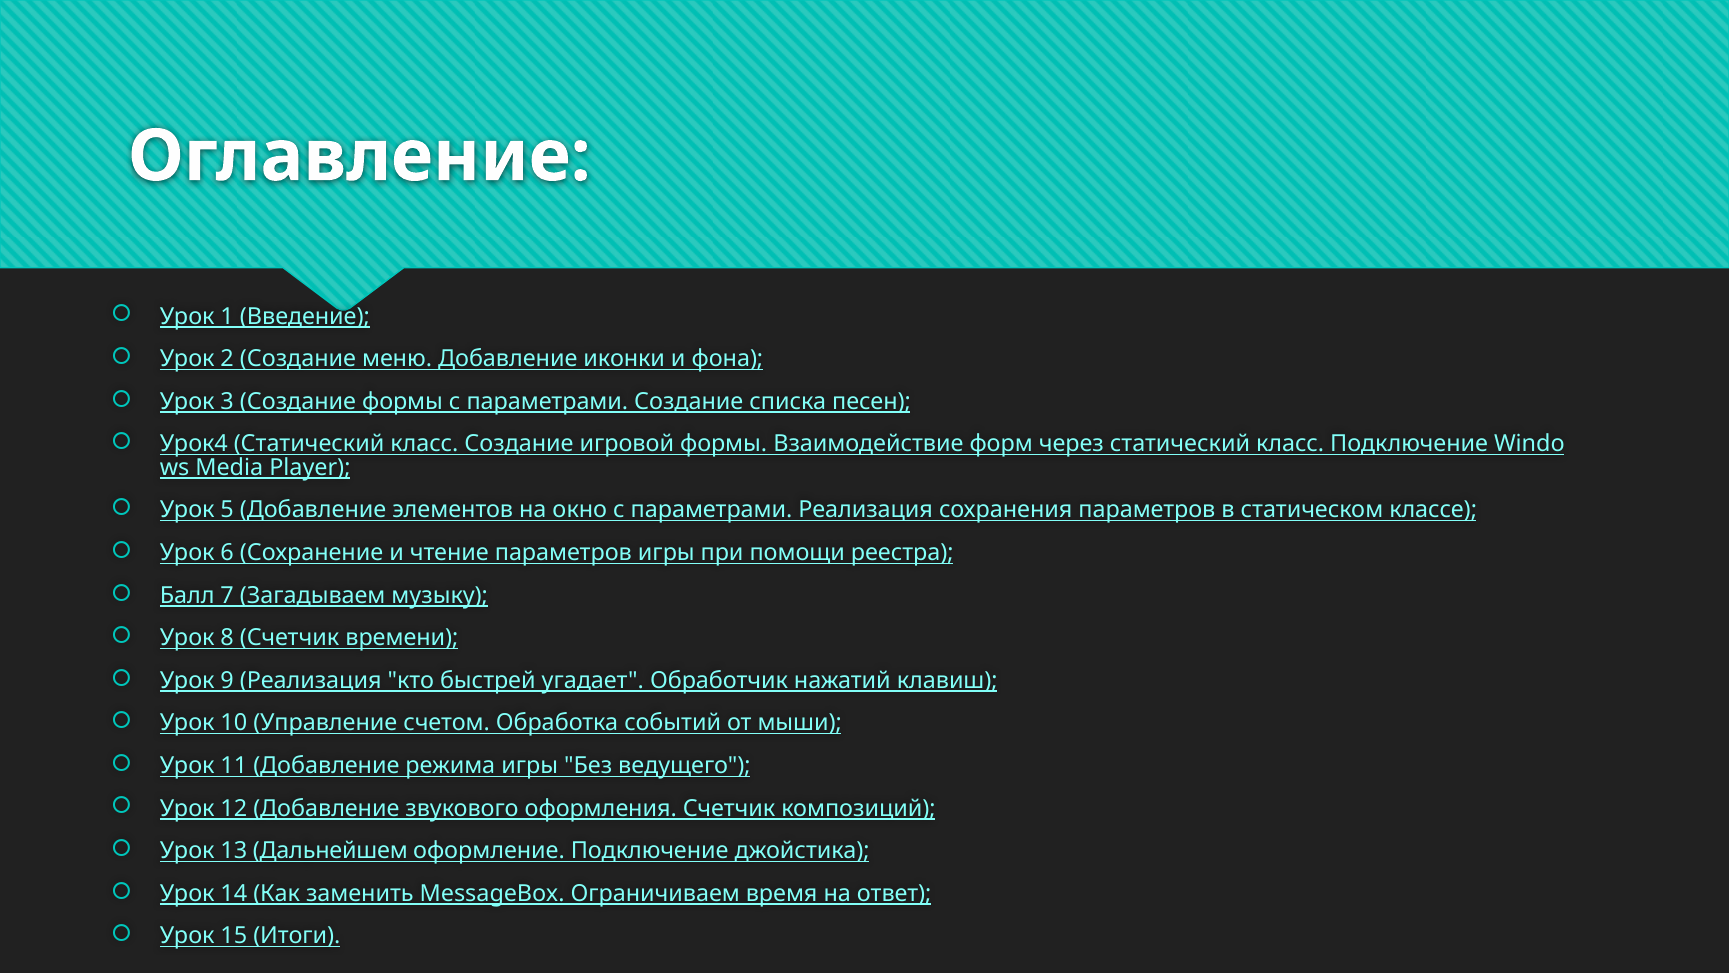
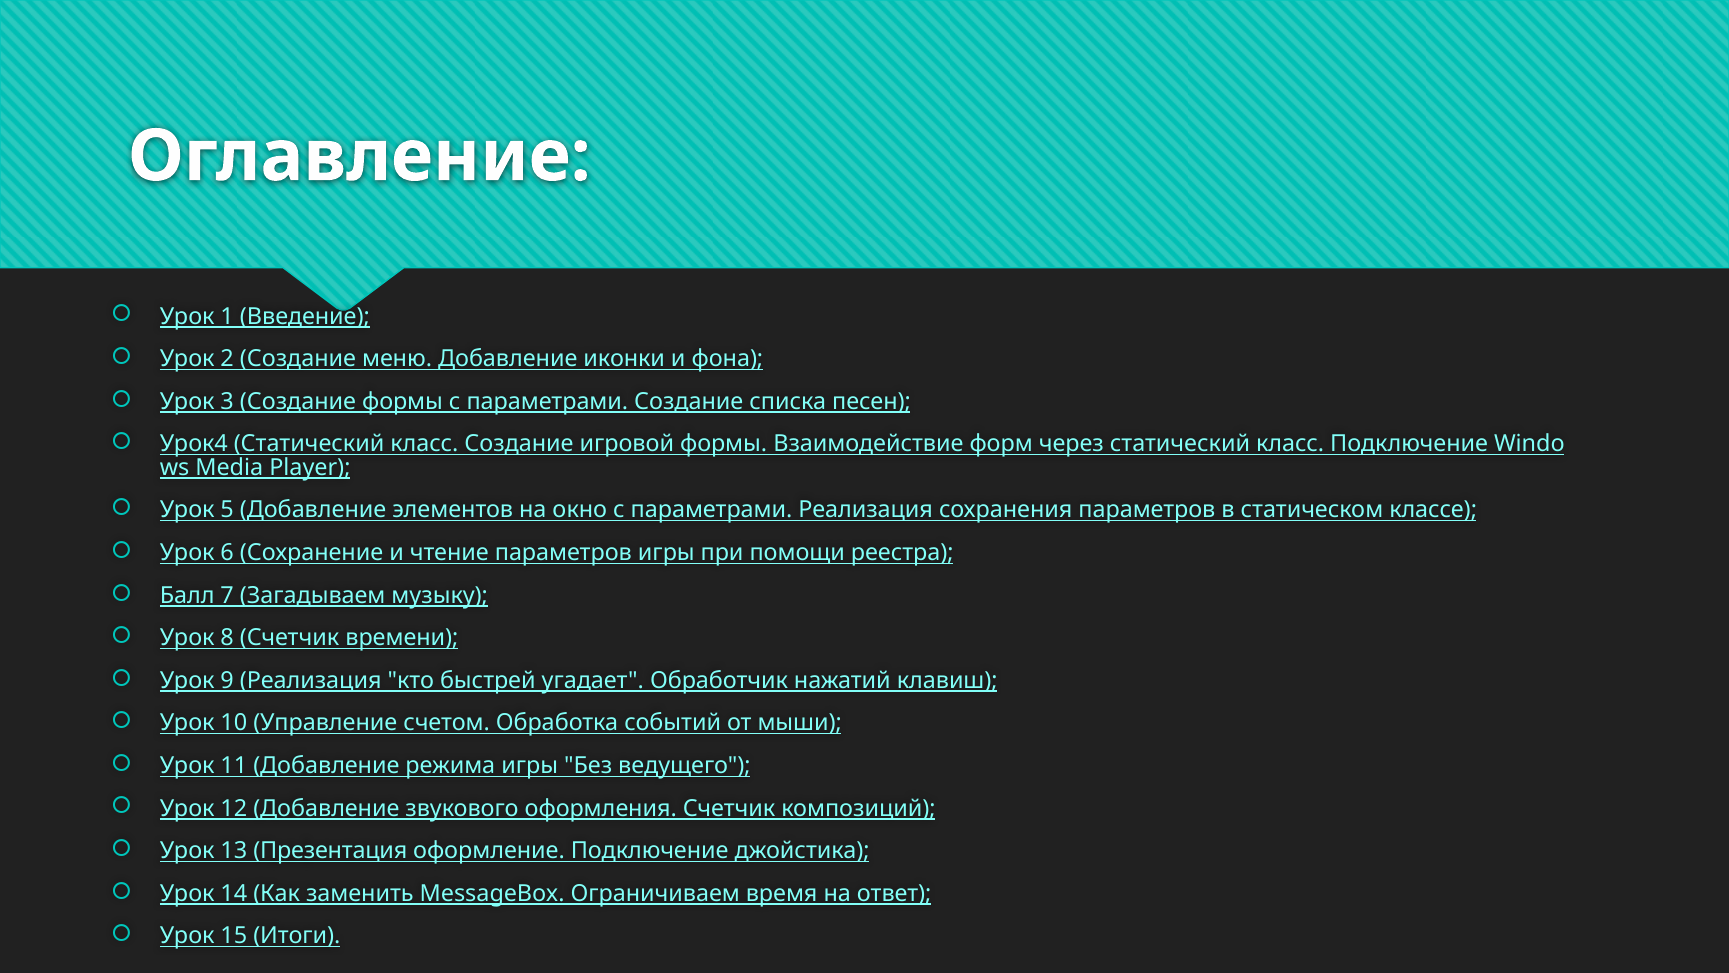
Дальнейшем: Дальнейшем -> Презентация (330, 851)
